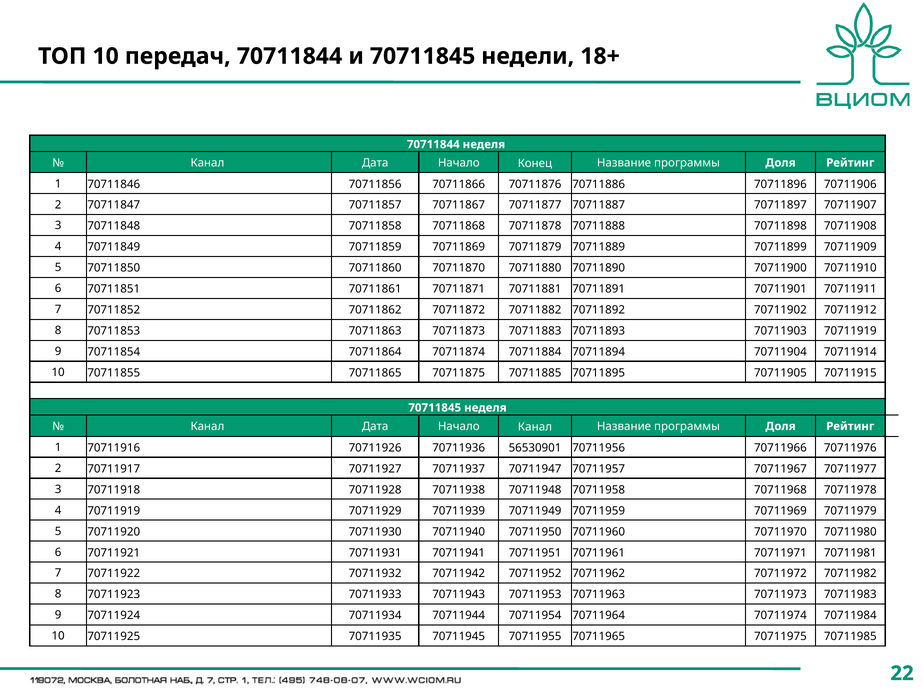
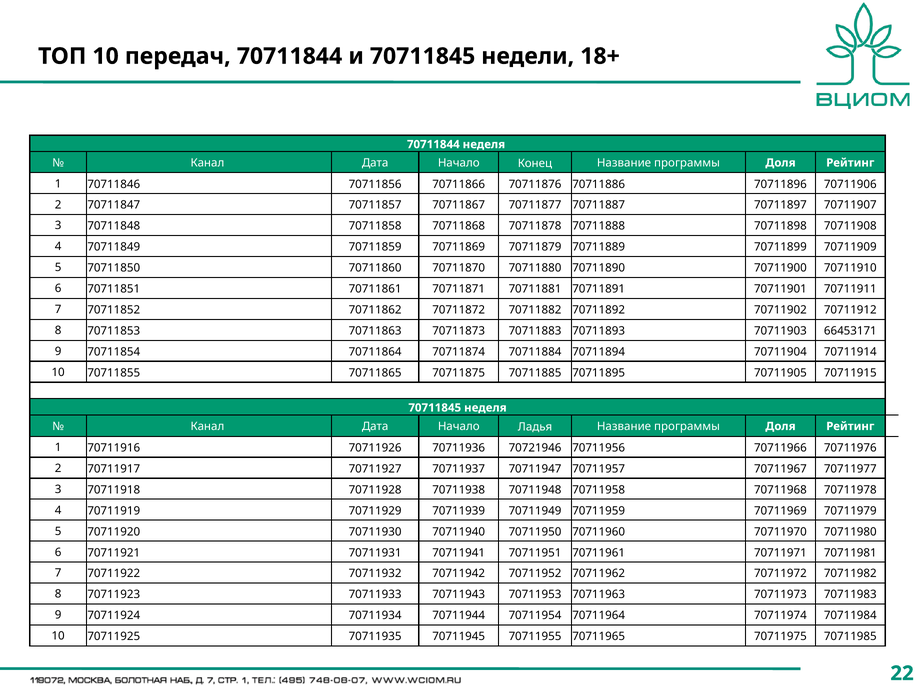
70711903 70711919: 70711919 -> 66453171 (850, 331)
Начало Канал: Канал -> Ладья (535, 427)
56530901: 56530901 -> 70721946 (535, 448)
